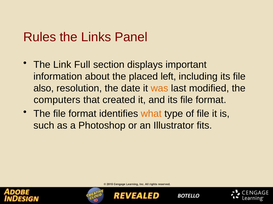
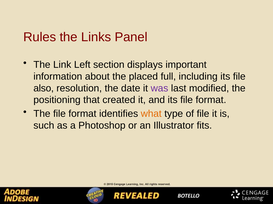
Full: Full -> Left (82, 65)
left: left -> full (168, 77)
was colour: orange -> purple (159, 88)
computers: computers -> positioning (57, 100)
